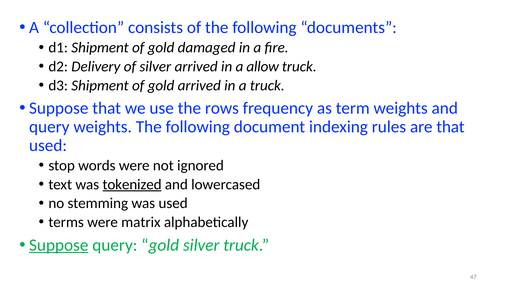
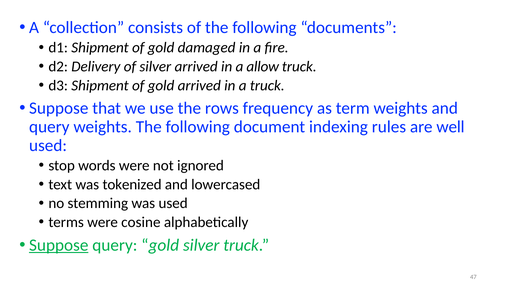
are that: that -> well (451, 127)
tokenized underline: present -> none (132, 185)
matrix: matrix -> cosine (141, 222)
